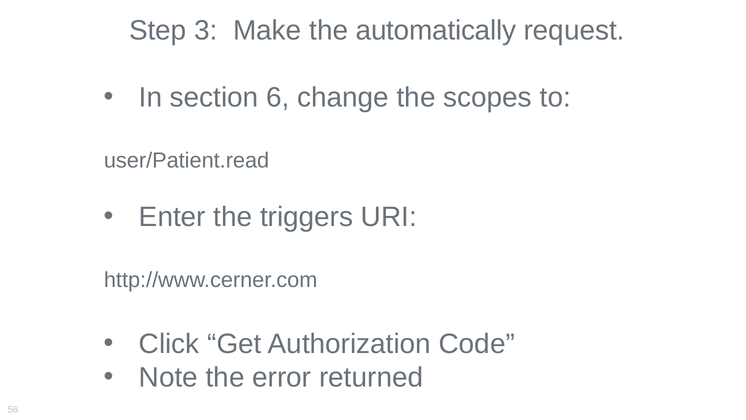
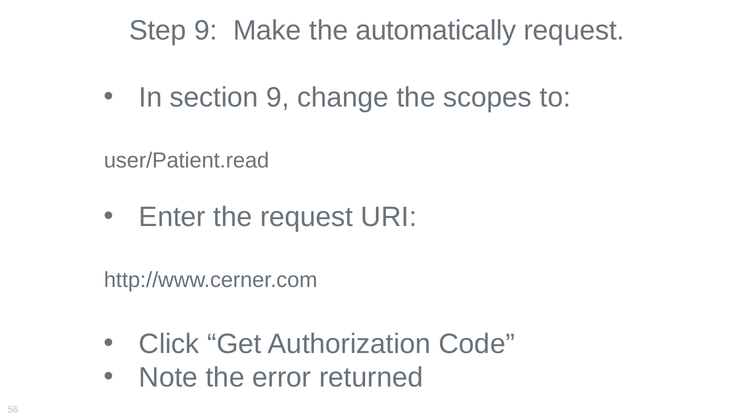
Step 3: 3 -> 9 (206, 30)
section 6: 6 -> 9 (278, 98)
the triggers: triggers -> request (307, 217)
